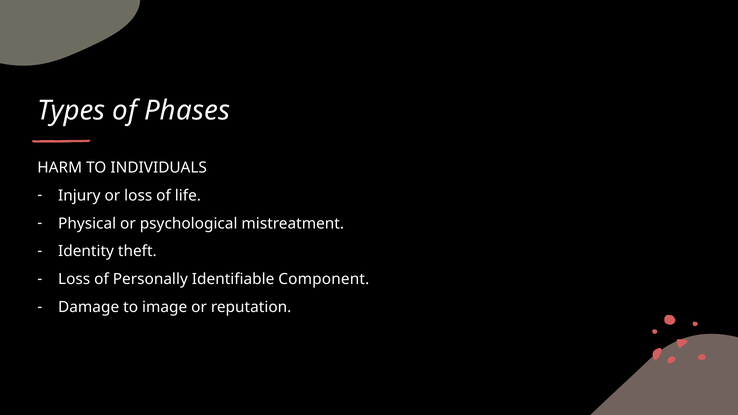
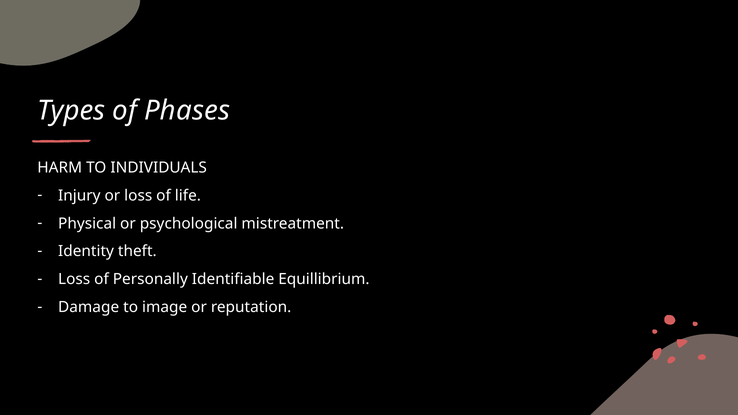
Component: Component -> Equillibrium (324, 279)
